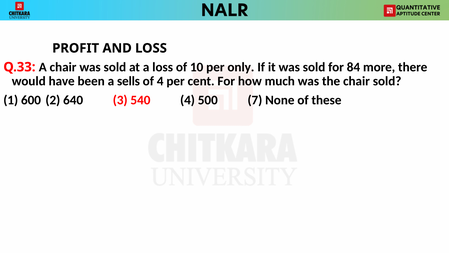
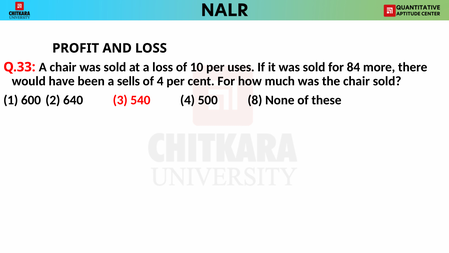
only: only -> uses (241, 67)
7: 7 -> 8 (255, 100)
